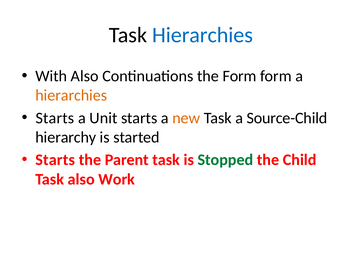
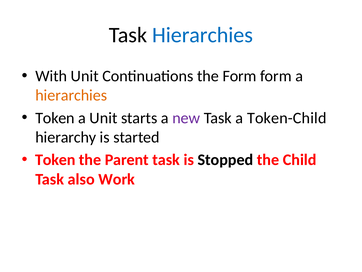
With Also: Also -> Unit (85, 76)
Starts: Starts -> Token (55, 118)
new colour: orange -> purple (186, 118)
Source-Child: Source-Child -> Token-Child (287, 118)
Starts: Starts -> Token (55, 160)
Stopped colour: green -> black (225, 160)
